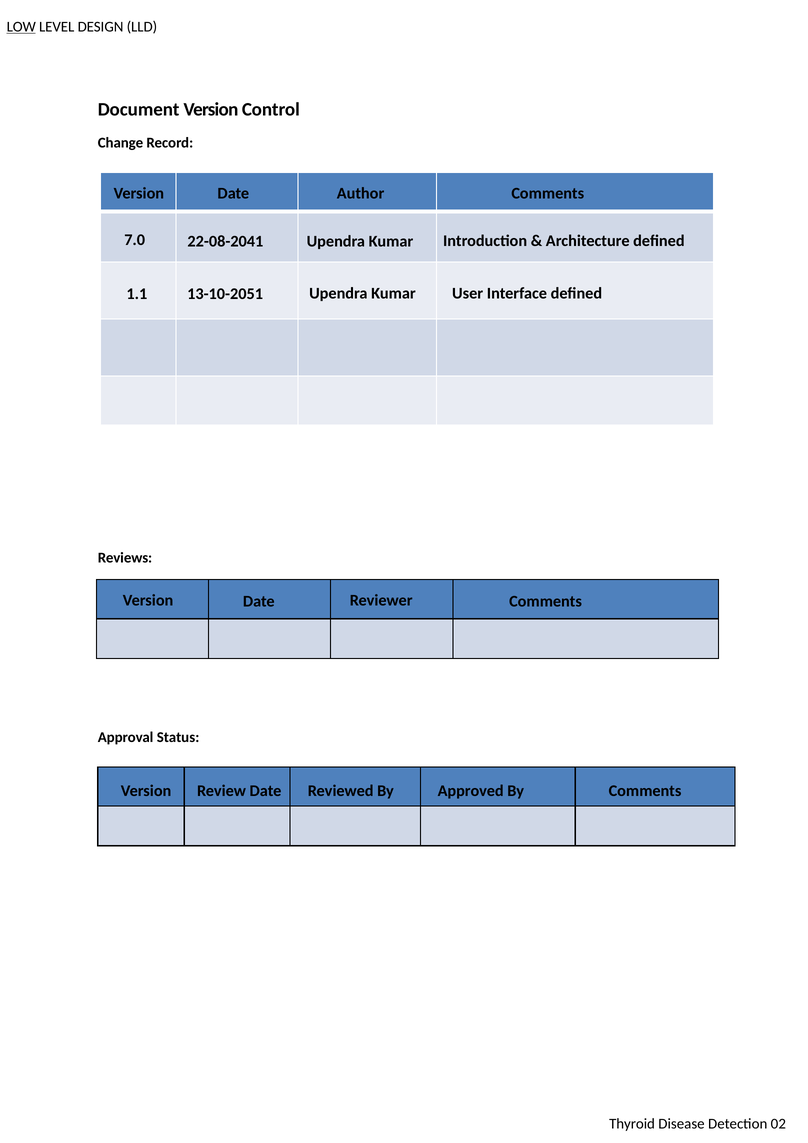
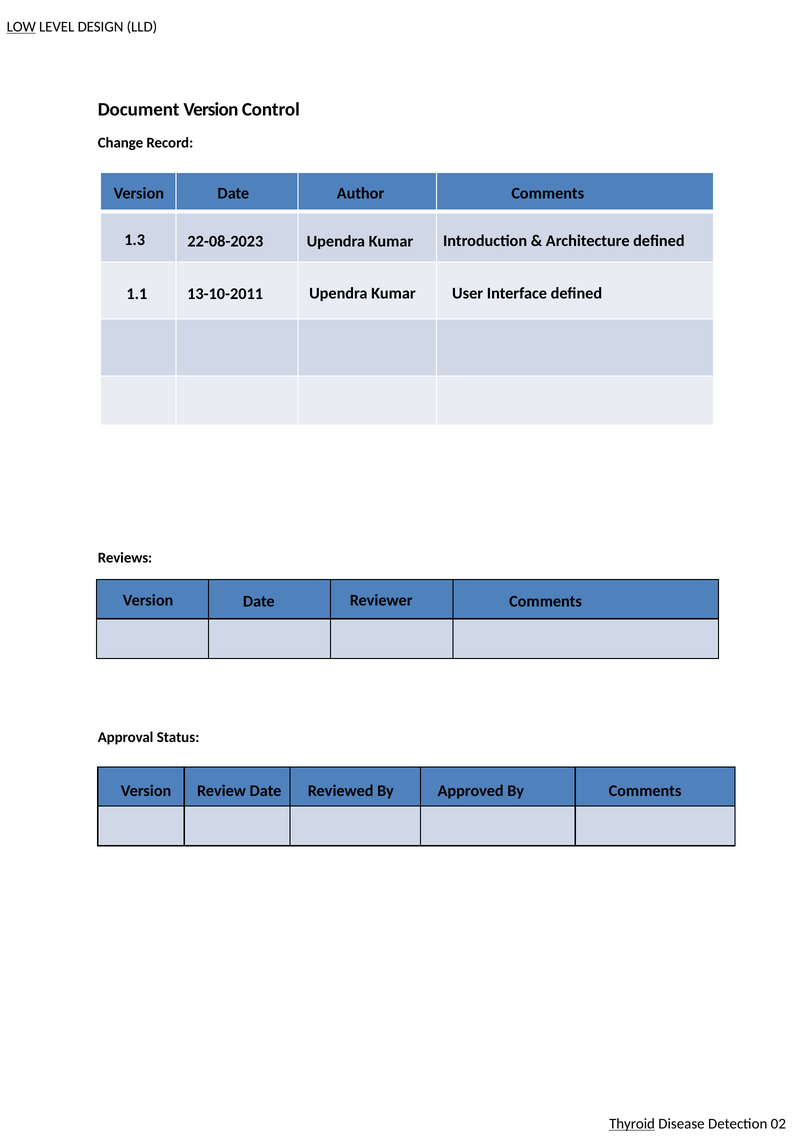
7.0: 7.0 -> 1.3 (135, 240)
22-08-2041: 22-08-2041 -> 22-08-2023 (225, 241)
13-10-2051: 13-10-2051 -> 13-10-2011 (225, 294)
Thyroid underline: none -> present (632, 1124)
